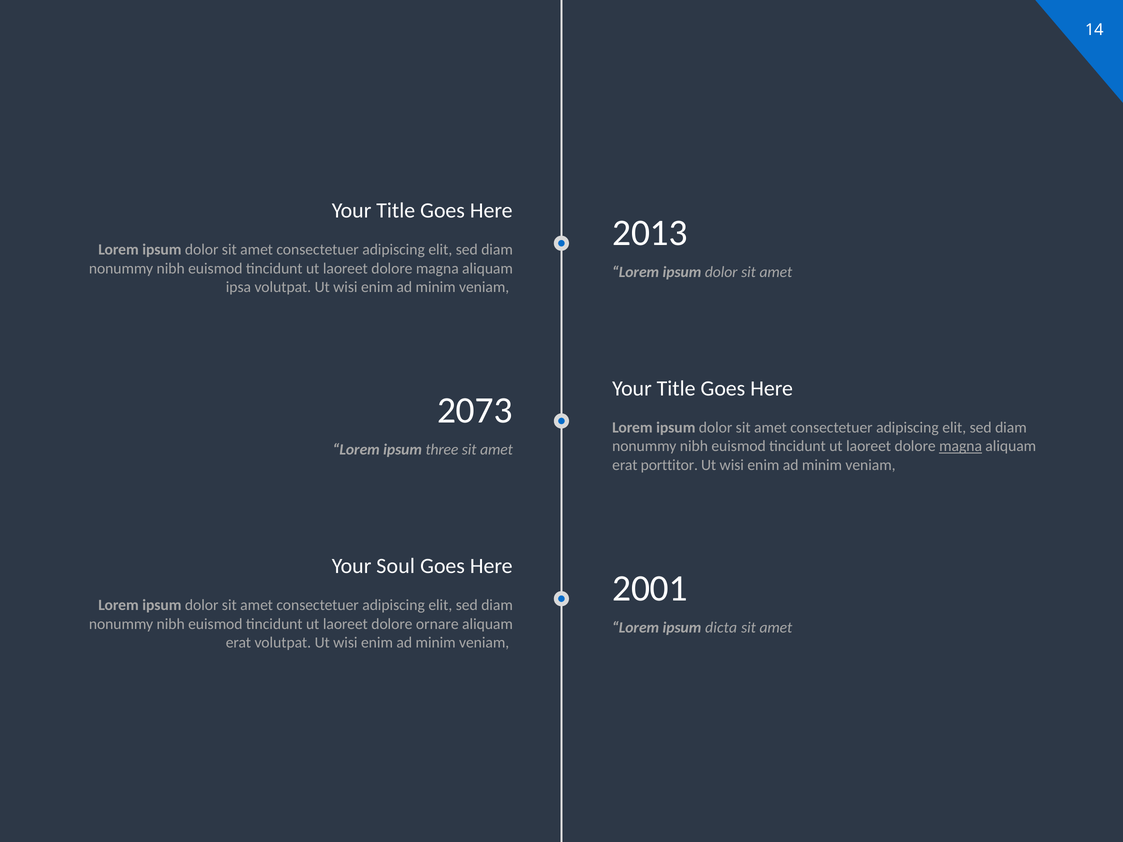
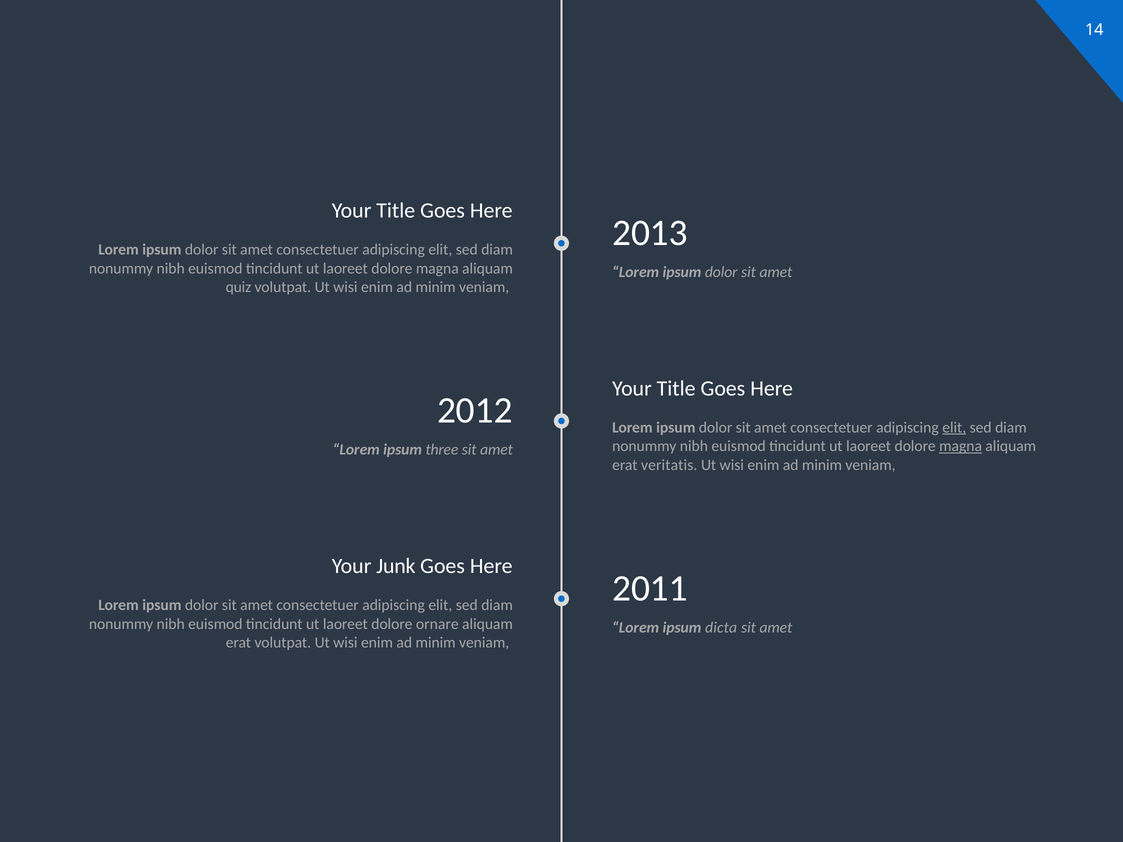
ipsa: ipsa -> quiz (238, 287)
2073: 2073 -> 2012 (475, 411)
elit underline: none -> present (954, 428)
porttitor: porttitor -> veritatis (669, 465)
Soul: Soul -> Junk (396, 566)
2001: 2001 -> 2011 (650, 588)
